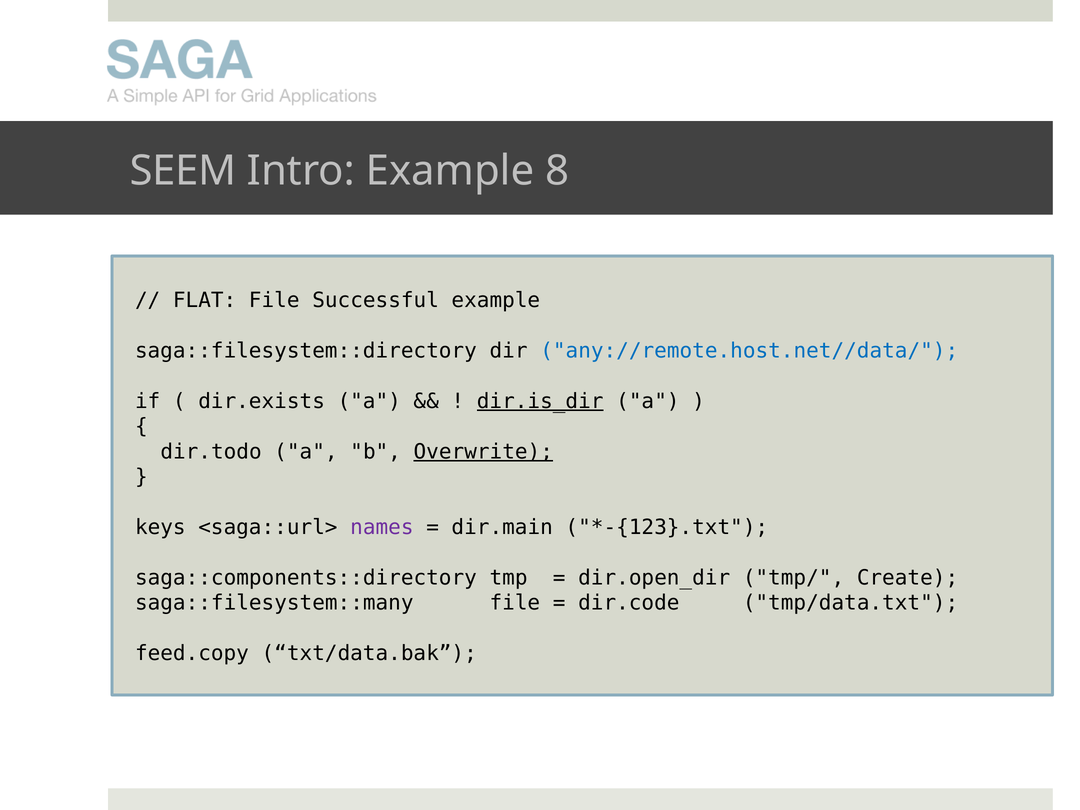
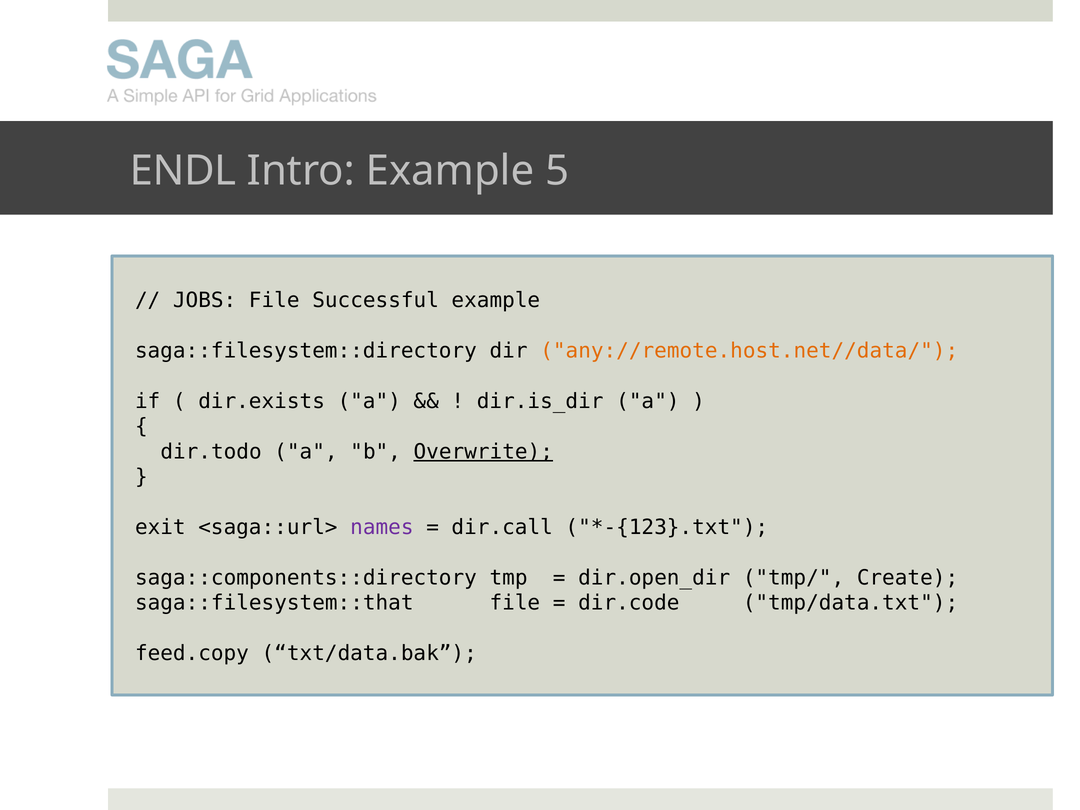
SEEM: SEEM -> ENDL (183, 171)
8: 8 -> 5 (557, 171)
FLAT: FLAT -> JOBS (205, 300)
any://remote.host.net//data/ colour: blue -> orange (749, 351)
dir.is_dir underline: present -> none (540, 401)
keys: keys -> exit (160, 527)
dir.main: dir.main -> dir.call (502, 527)
saga::filesystem::many: saga::filesystem::many -> saga::filesystem::that (274, 603)
